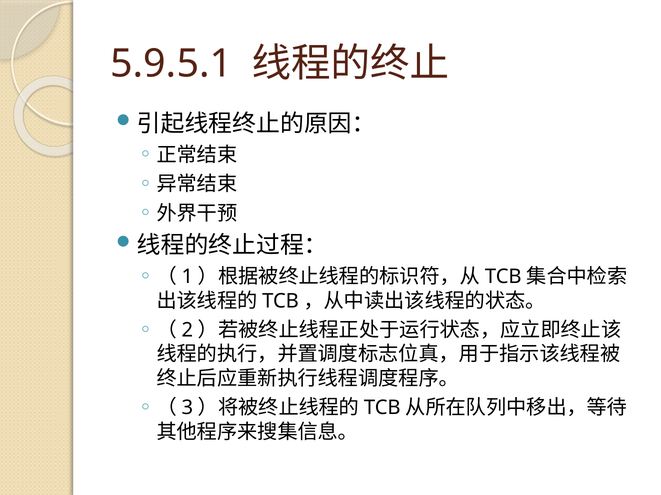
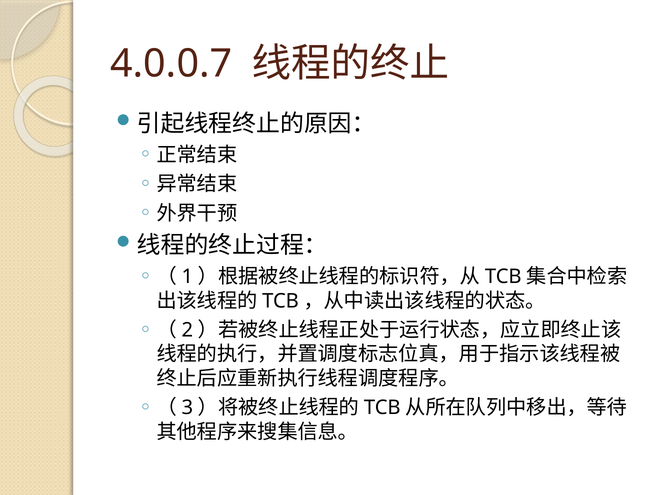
5.9.5.1: 5.9.5.1 -> 4.0.0.7 (171, 64)
